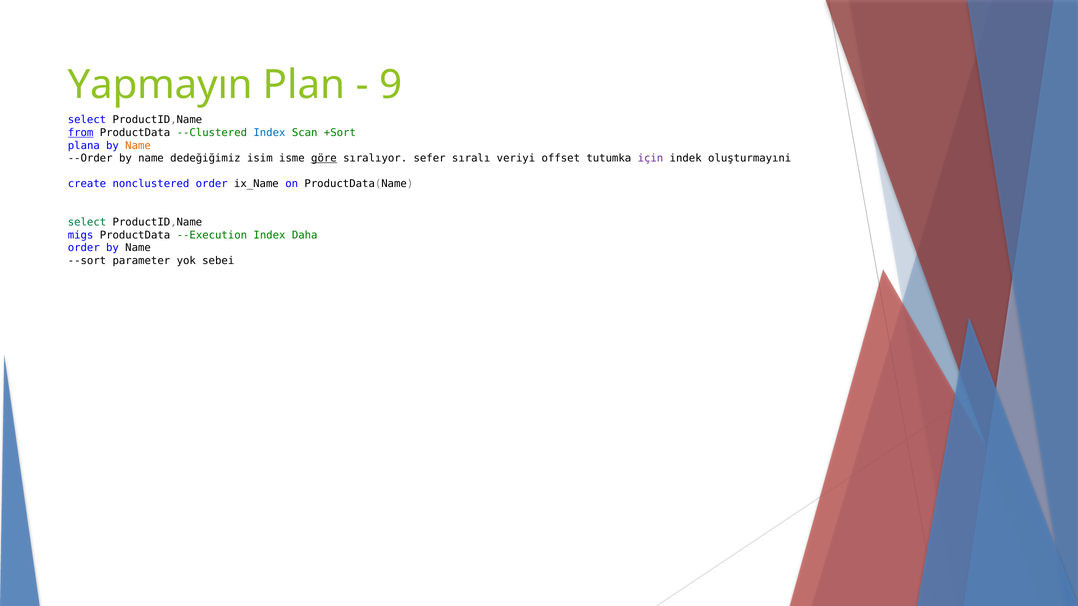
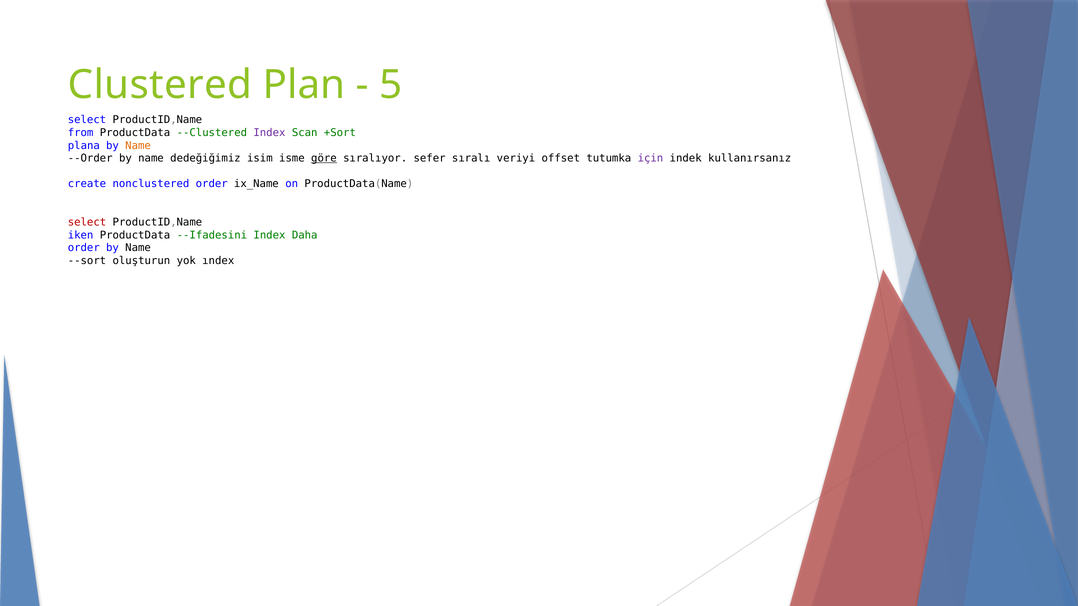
Yapmayın: Yapmayın -> Clustered (160, 85)
9: 9 -> 5 (391, 85)
from underline: present -> none (81, 133)
Index colour: blue -> purple (269, 133)
oluşturmayıni: oluşturmayıni -> kullanırsanız (750, 158)
select colour: green -> red (87, 222)
migs: migs -> iken (81, 235)
--Execution: --Execution -> --Ifadesini (212, 235)
parameter: parameter -> oluşturun (141, 261)
sebei: sebei -> ındex (218, 261)
